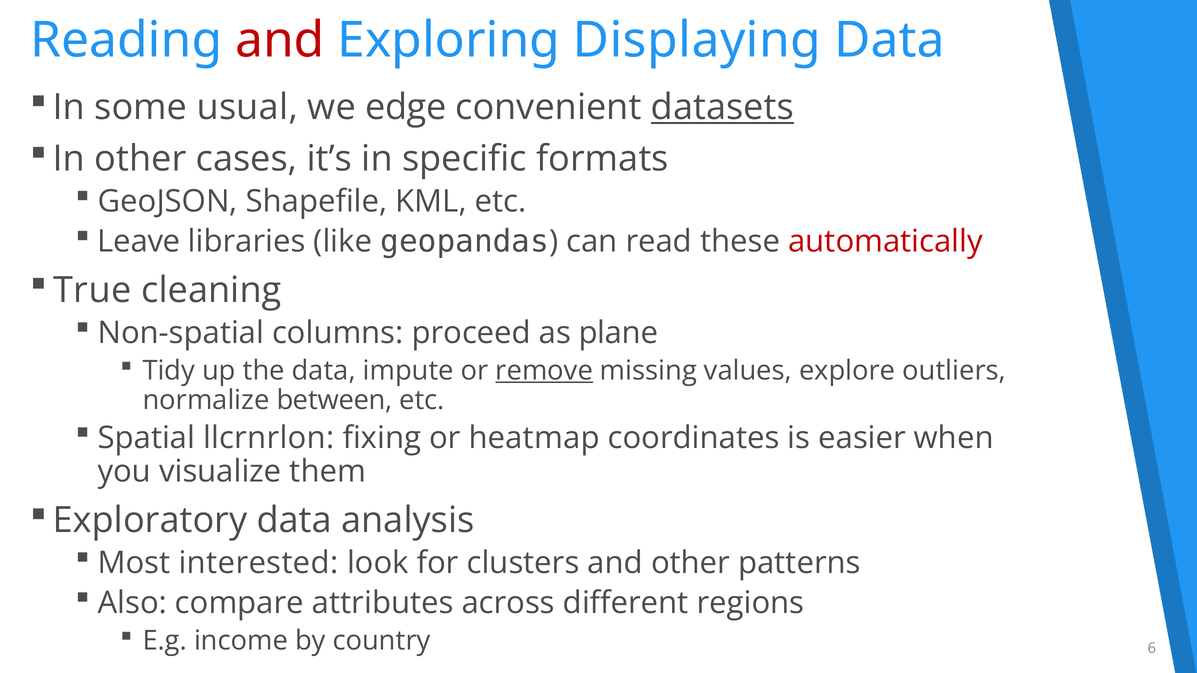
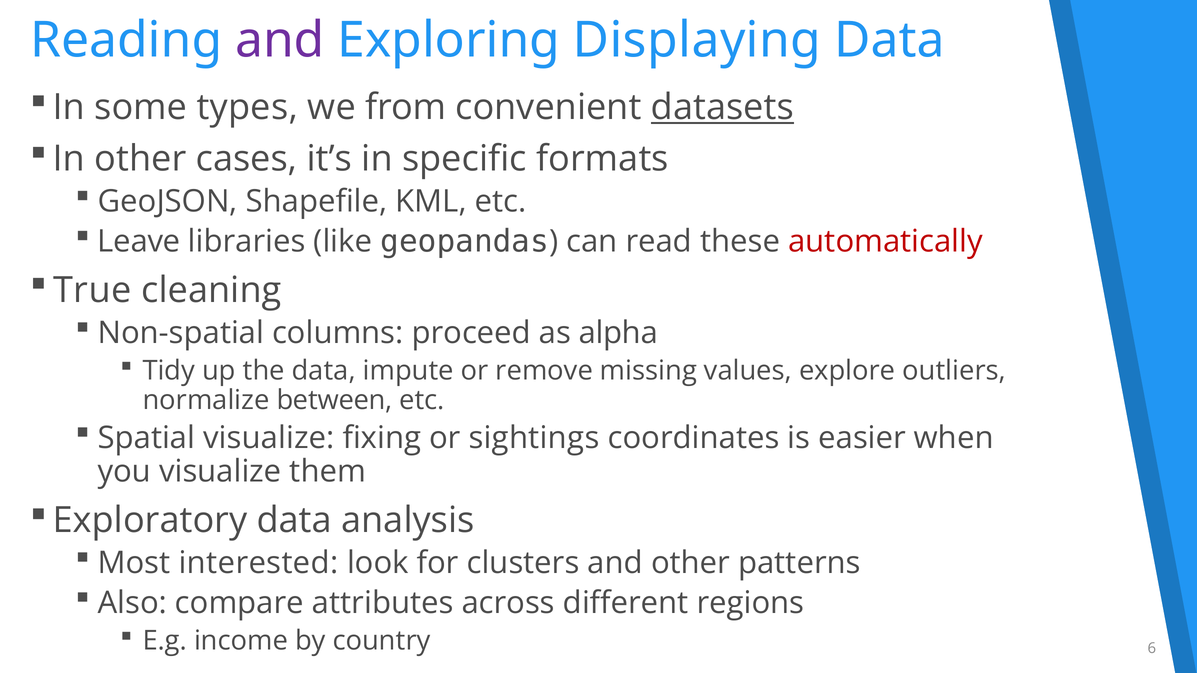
and colour: red -> purple (280, 40)
usual: usual -> types (247, 107)
edge: edge -> from (406, 107)
plane: plane -> alpha (618, 333)
remove underline: present -> none (544, 371)
Spatial llcrnrlon: llcrnrlon -> visualize (269, 438)
heatmap: heatmap -> sightings (534, 438)
